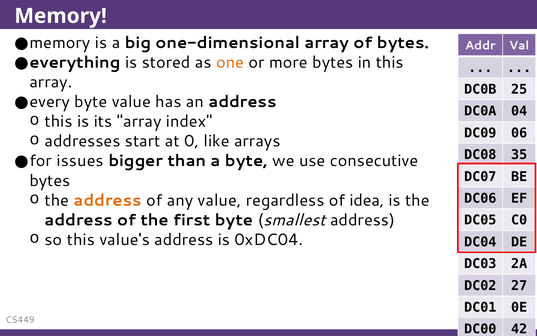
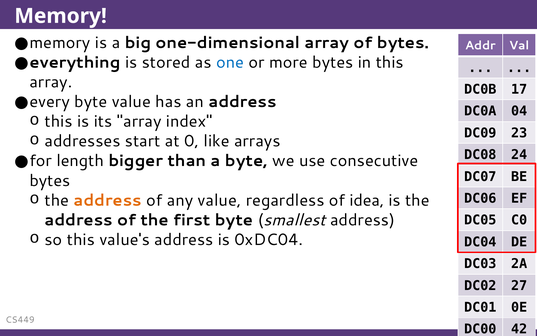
one colour: orange -> blue (230, 62)
25: 25 -> 17 (519, 89)
06: 06 -> 23 (519, 133)
35: 35 -> 24 (519, 155)
issues: issues -> length (80, 161)
